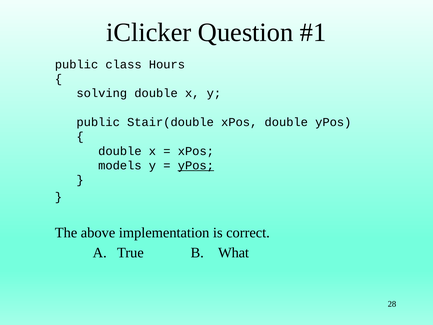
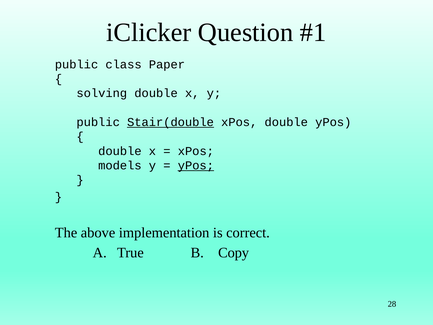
Hours: Hours -> Paper (167, 64)
Stair(double underline: none -> present (170, 122)
What: What -> Copy (234, 253)
